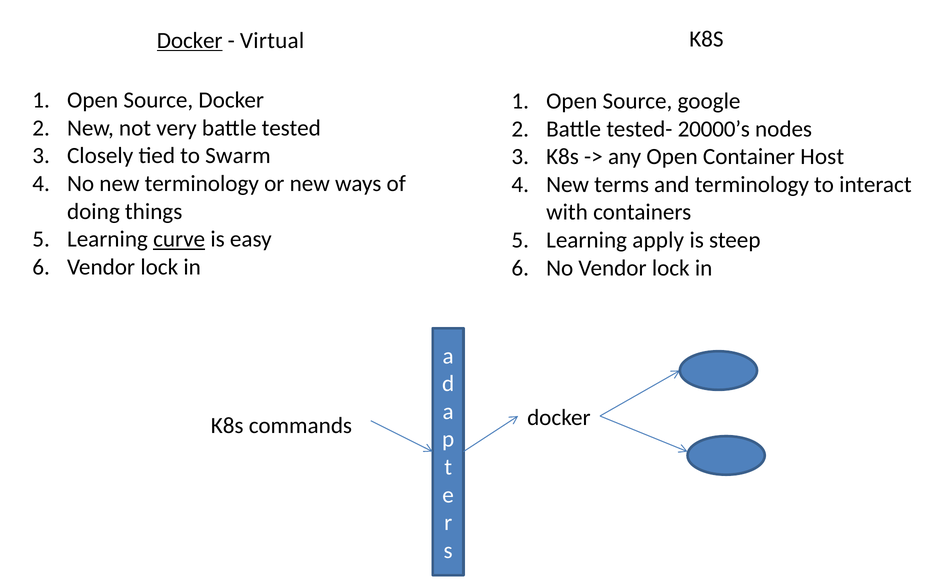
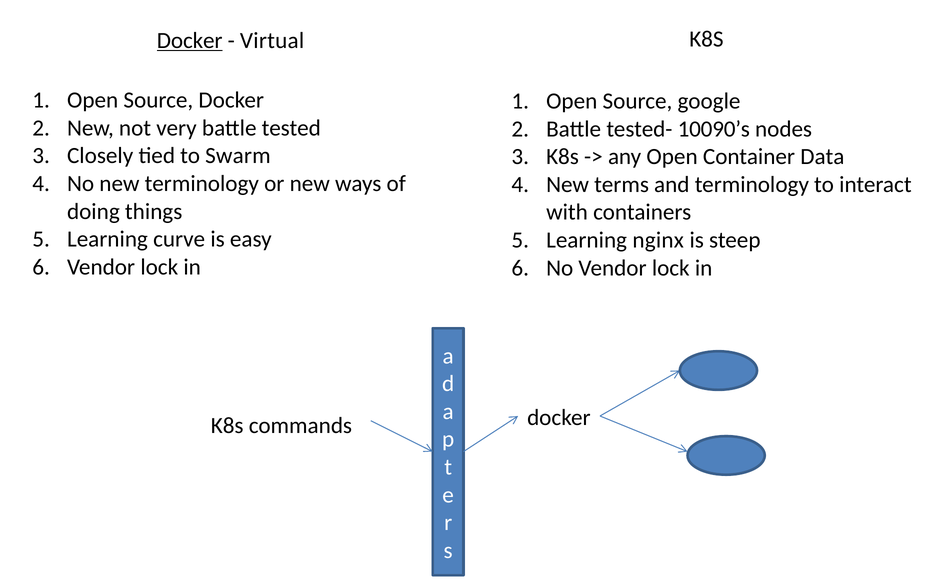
20000’s: 20000’s -> 10090’s (714, 129)
Host: Host -> Data (822, 157)
curve underline: present -> none (179, 239)
apply: apply -> nginx (658, 240)
